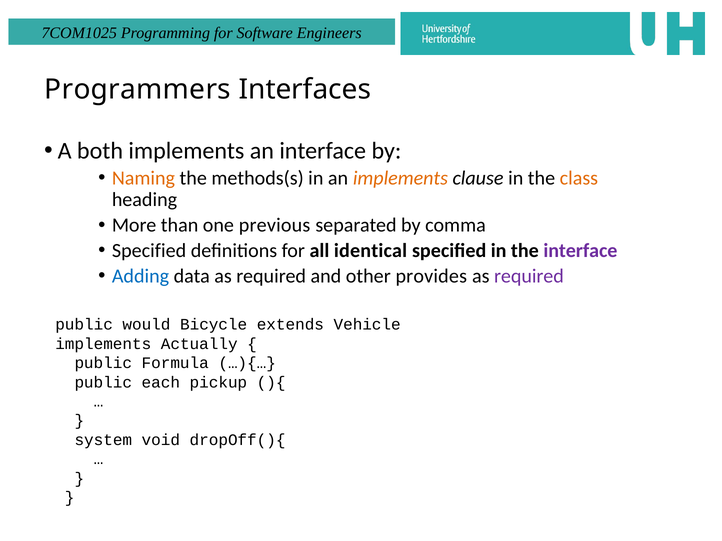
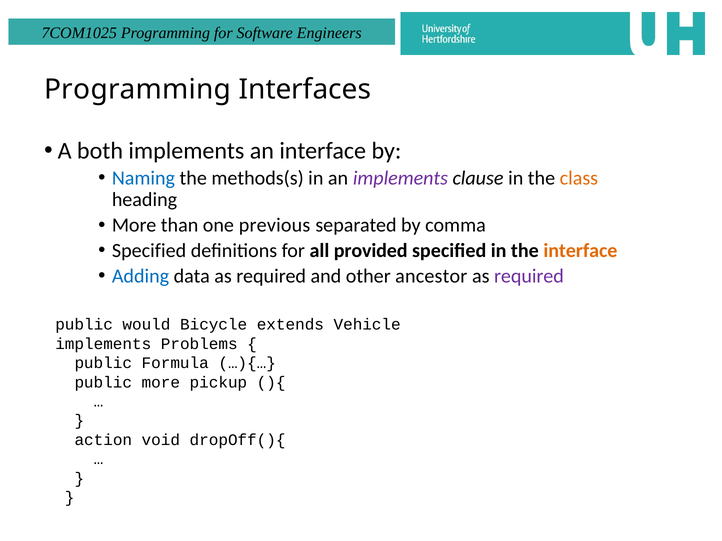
Programmers: Programmers -> Programming (138, 90)
Naming colour: orange -> blue (143, 178)
implements colour: orange -> purple (400, 178)
identical: identical -> provided (371, 251)
interface colour: purple -> orange (580, 251)
provides: provides -> ancestor (431, 276)
Actually: Actually -> Problems (199, 344)
public each: each -> more (161, 383)
system: system -> action (103, 440)
